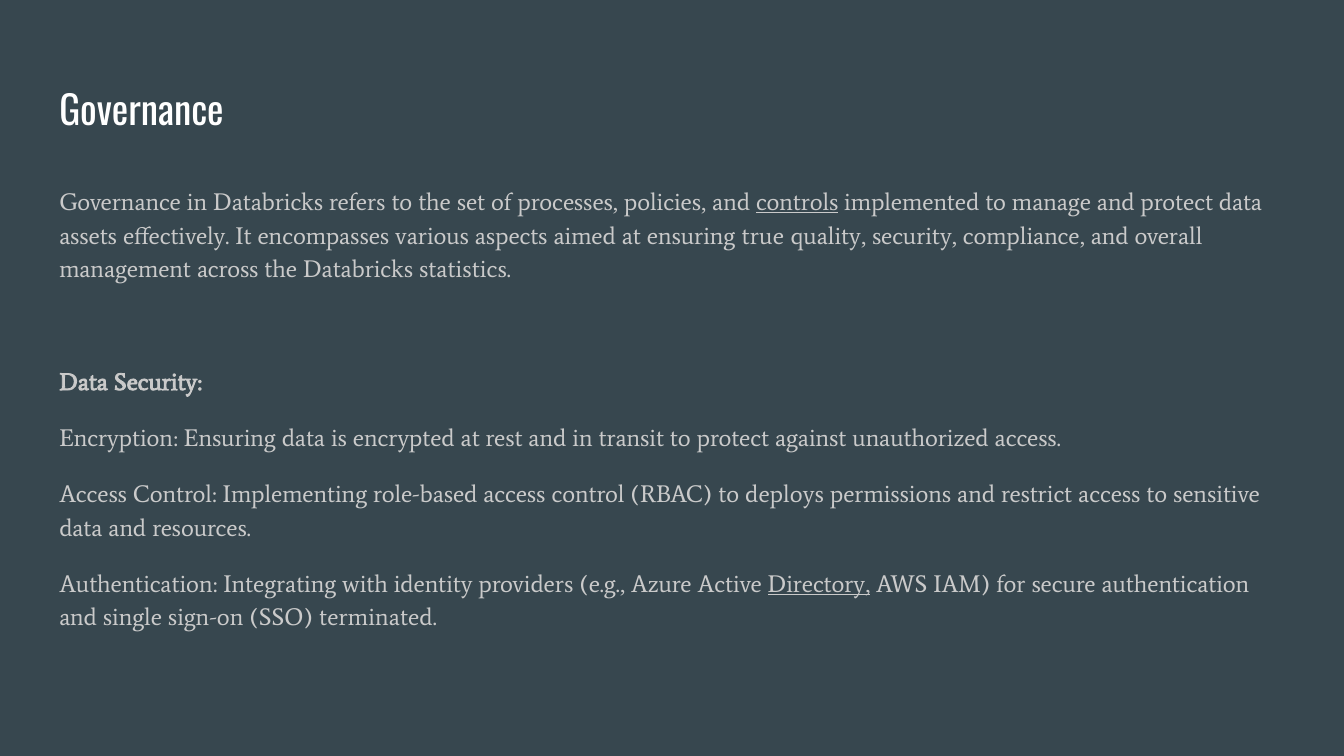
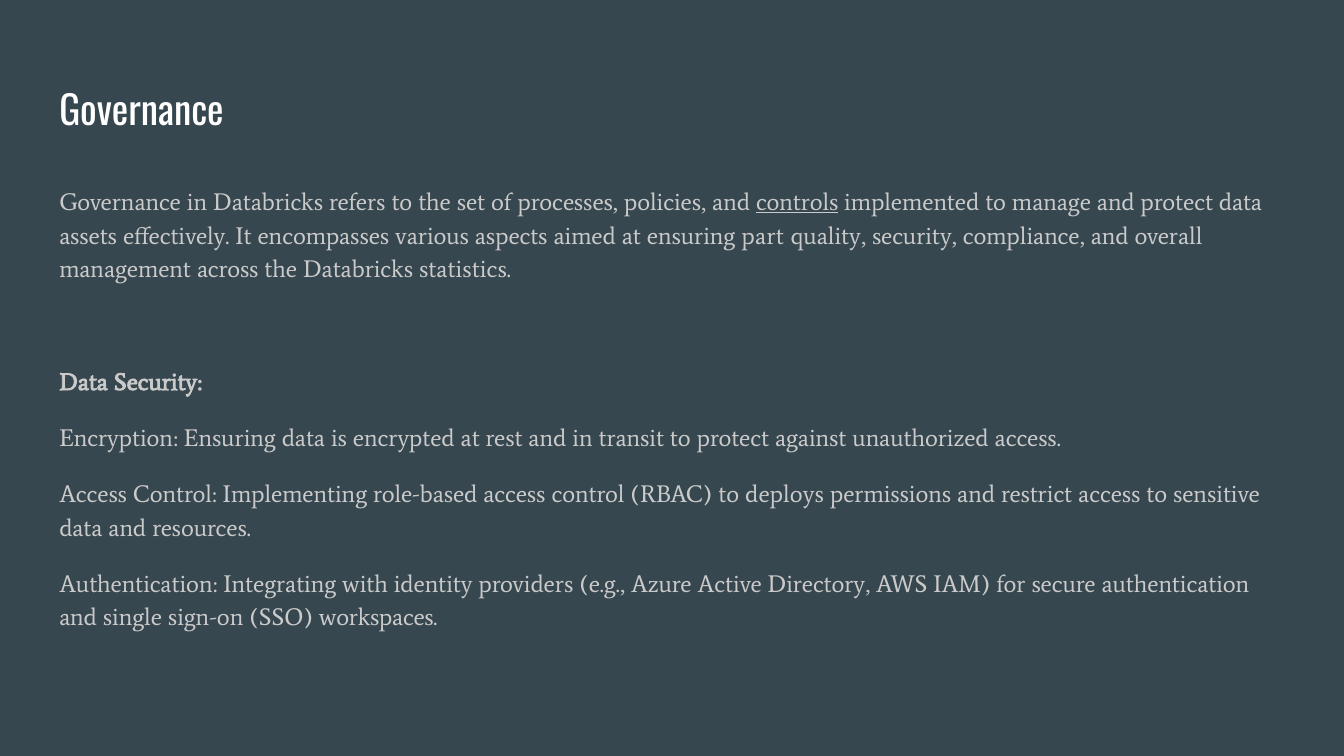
true: true -> part (763, 236)
Directory underline: present -> none (819, 584)
terminated: terminated -> workspaces (378, 618)
